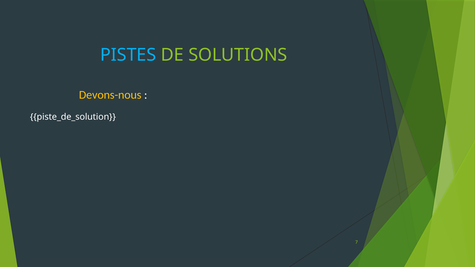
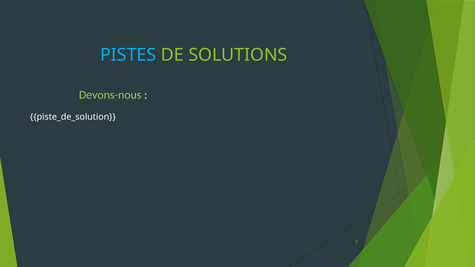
Devons-nous colour: yellow -> light green (110, 95)
